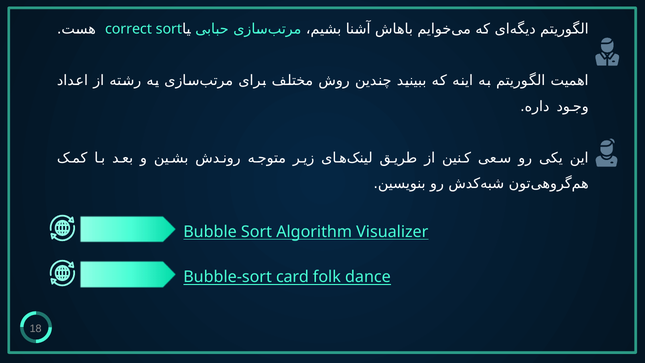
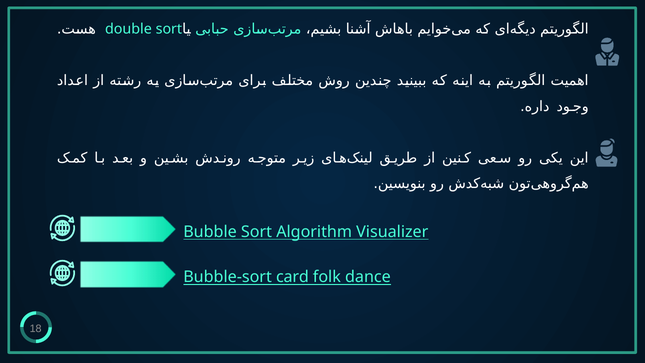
correct: correct -> double (128, 29)
